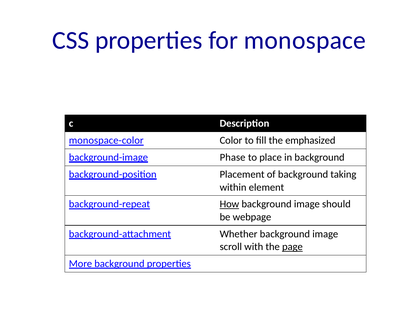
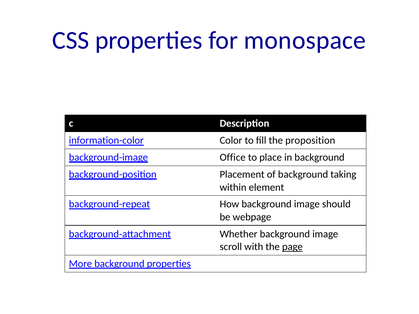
monospace-color: monospace-color -> information-color (106, 141)
emphasized: emphasized -> proposition (310, 141)
Phase: Phase -> Office (233, 158)
How underline: present -> none (229, 204)
